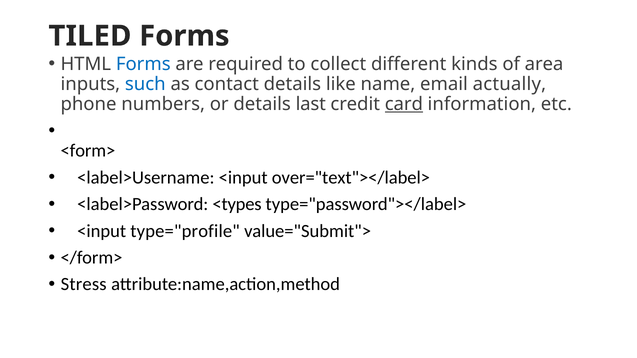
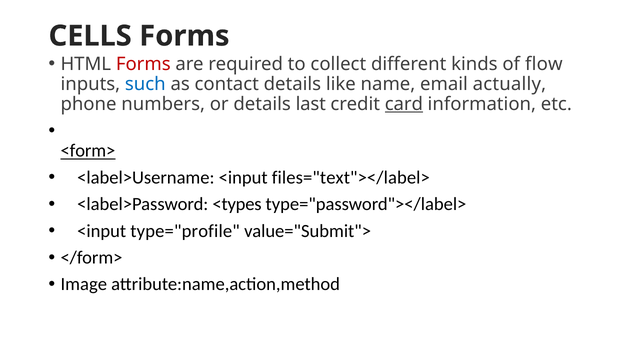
TILED: TILED -> CELLS (90, 36)
Forms colour: blue -> red (143, 64)
area: area -> flow (544, 64)
<form> underline: none -> present (88, 151)
over="text"></label>: over="text"></label> -> files="text"></label> (351, 178)
Stress: Stress -> Image (84, 285)
